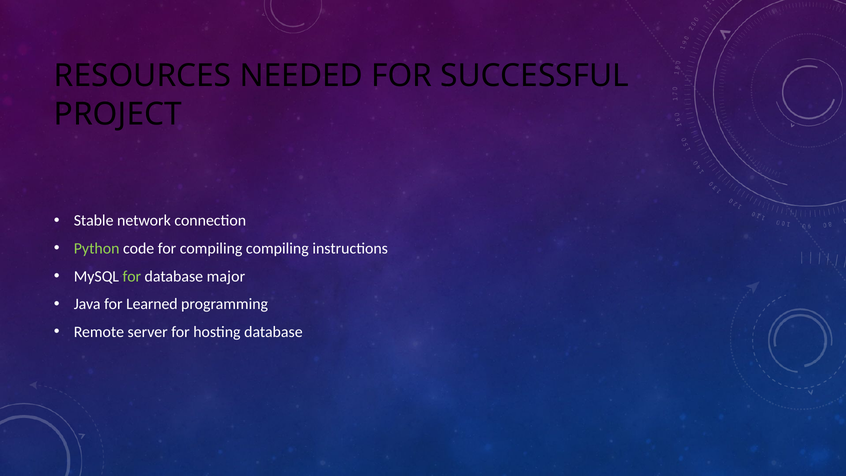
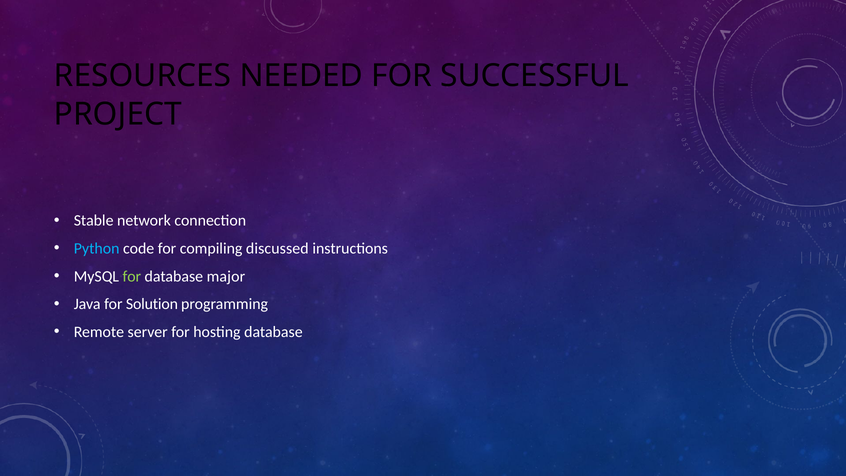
Python colour: light green -> light blue (97, 248)
compiling compiling: compiling -> discussed (277, 248)
Learned: Learned -> Solution (152, 304)
